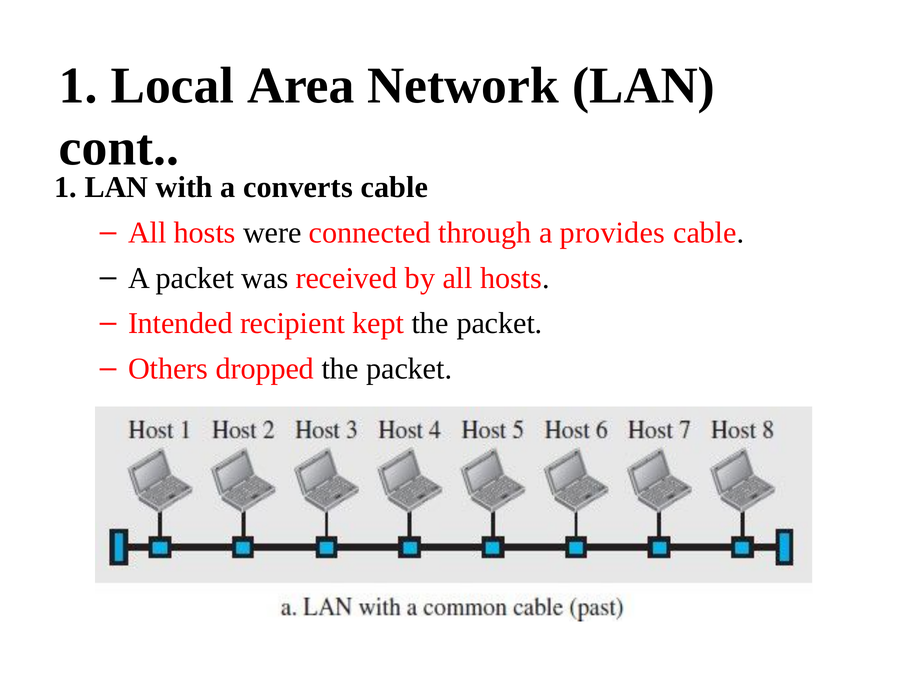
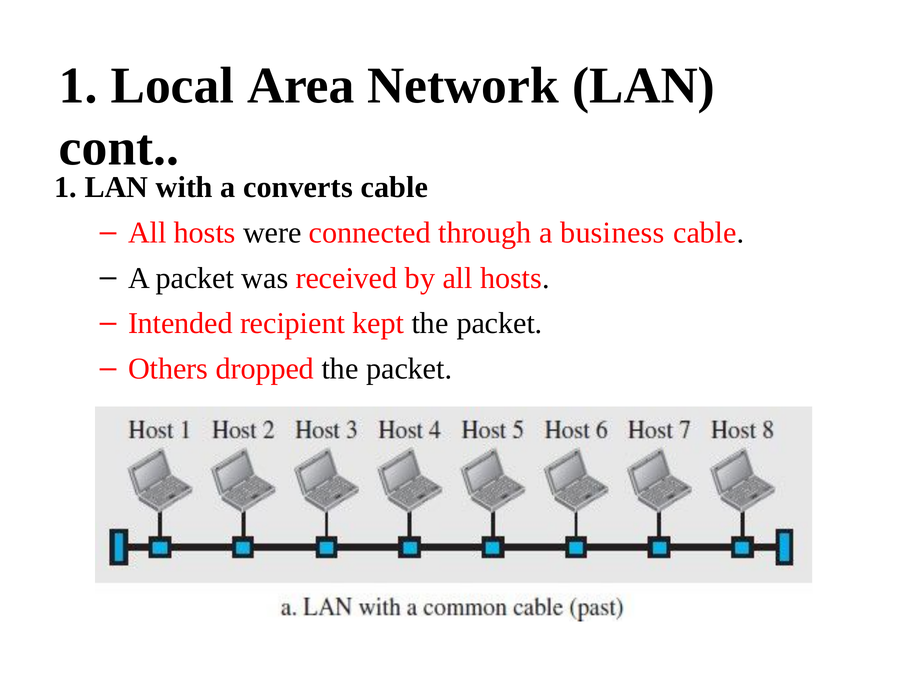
provides: provides -> business (612, 233)
